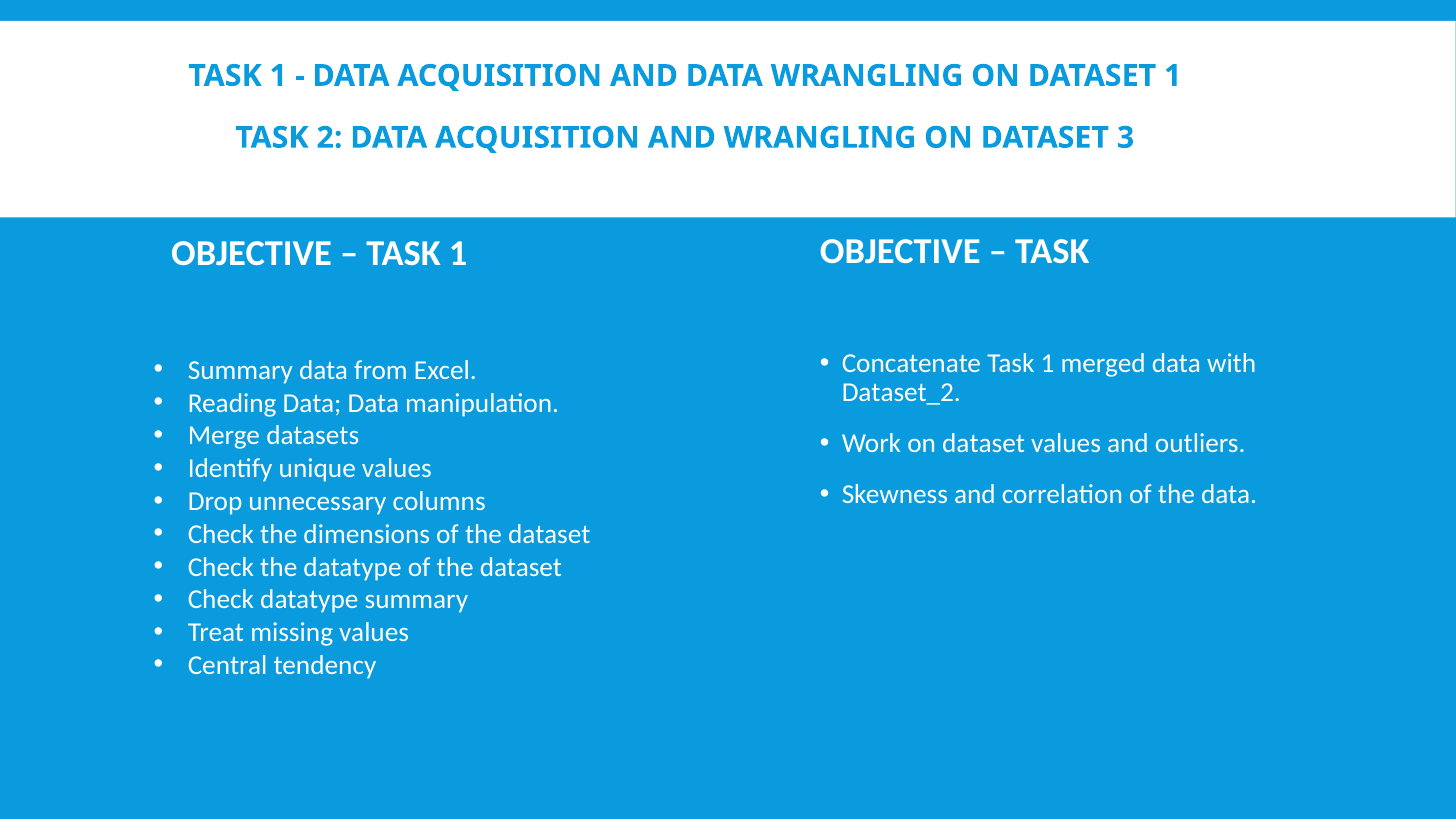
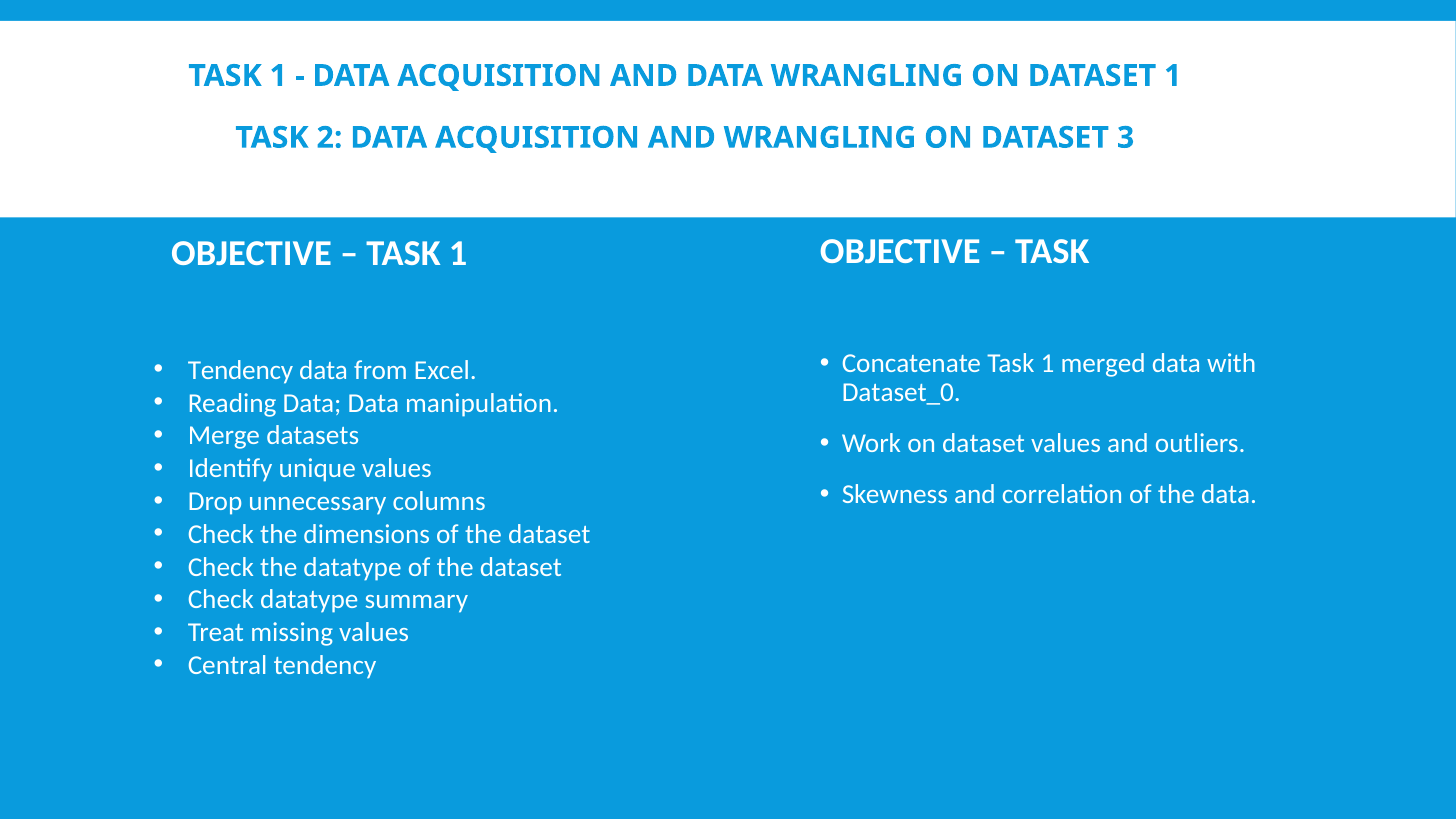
Summary: Summary -> Tendency (240, 370)
Dataset_2: Dataset_2 -> Dataset_0 (901, 393)
